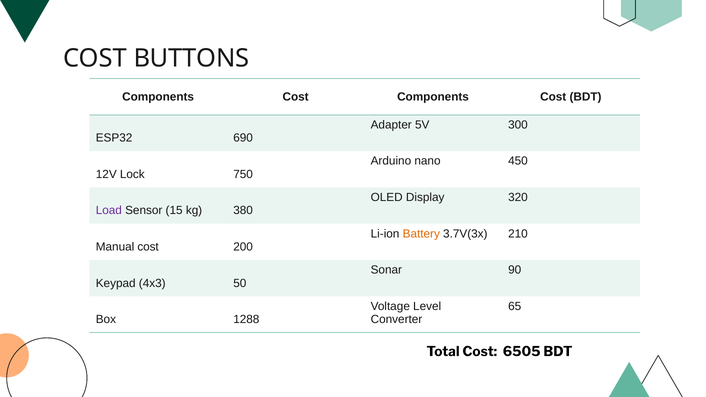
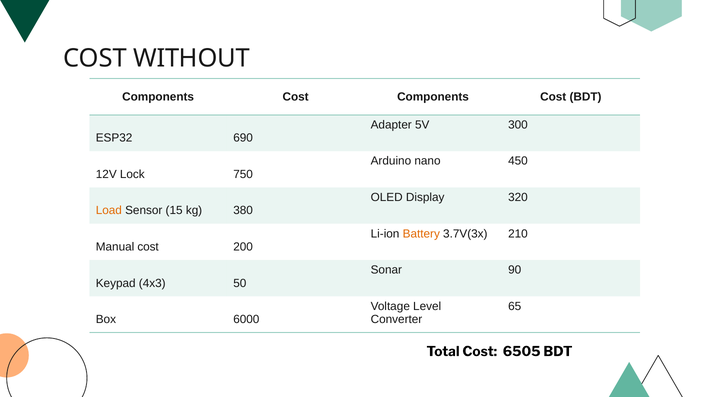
BUTTONS: BUTTONS -> WITHOUT (191, 58)
Load colour: purple -> orange (109, 211)
1288: 1288 -> 6000 (246, 320)
